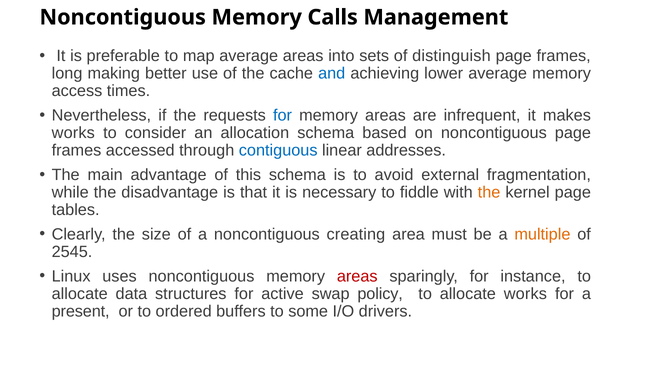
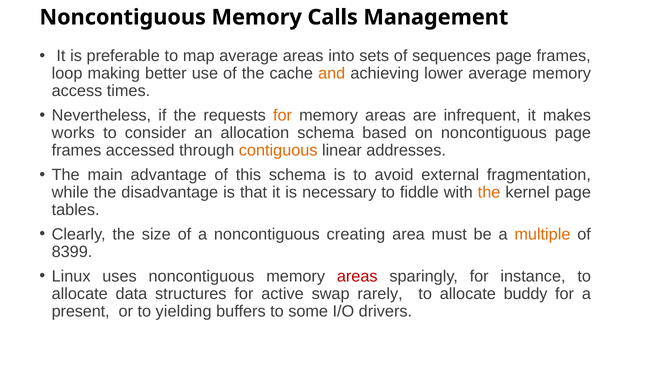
distinguish: distinguish -> sequences (452, 56)
long: long -> loop (67, 73)
and colour: blue -> orange (332, 73)
for colour: blue -> orange (282, 115)
contiguous colour: blue -> orange (278, 151)
2545: 2545 -> 8399 (72, 252)
policy: policy -> rarely (380, 294)
allocate works: works -> buddy (526, 294)
ordered: ordered -> yielding (184, 311)
